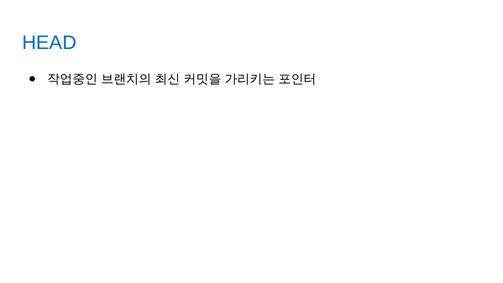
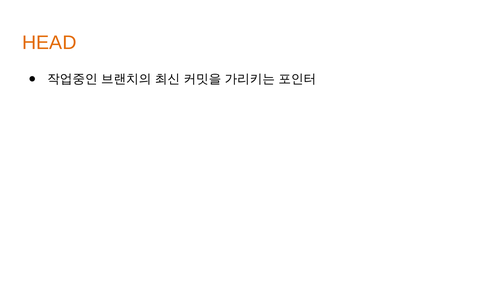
HEAD colour: blue -> orange (49, 43)
